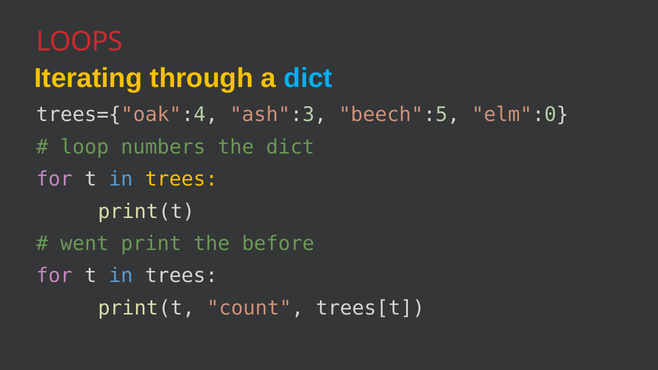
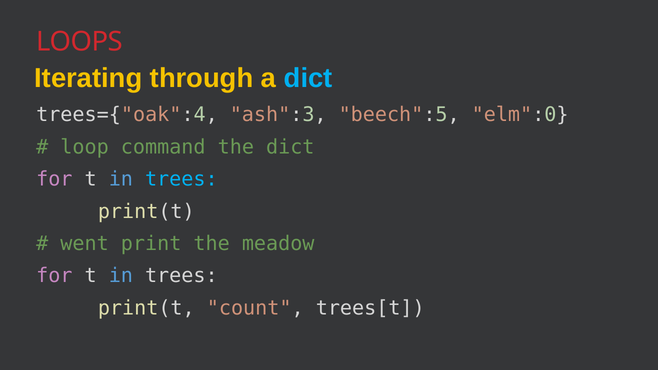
numbers: numbers -> command (163, 147)
trees colour: yellow -> light blue (181, 179)
before: before -> meadow (278, 244)
